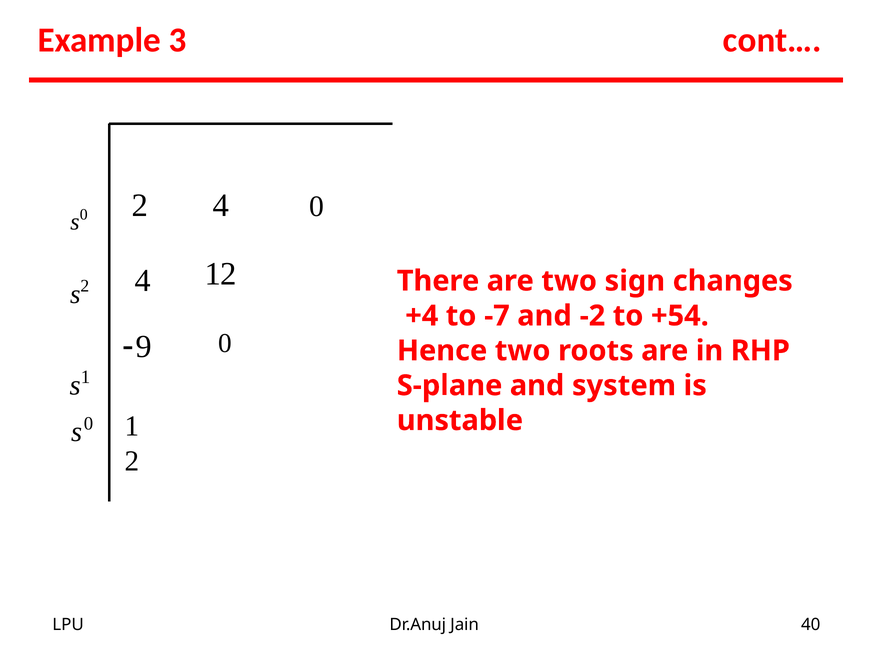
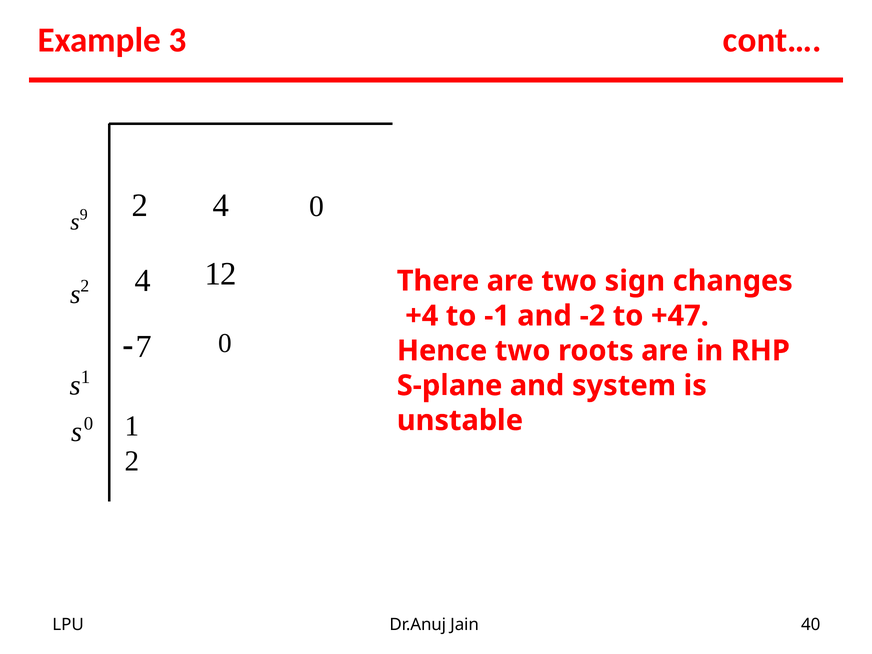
0: 0 -> 9 (84, 215)
-7: -7 -> -1 (497, 316)
+54: +54 -> +47 (680, 316)
9: 9 -> 7 (144, 347)
